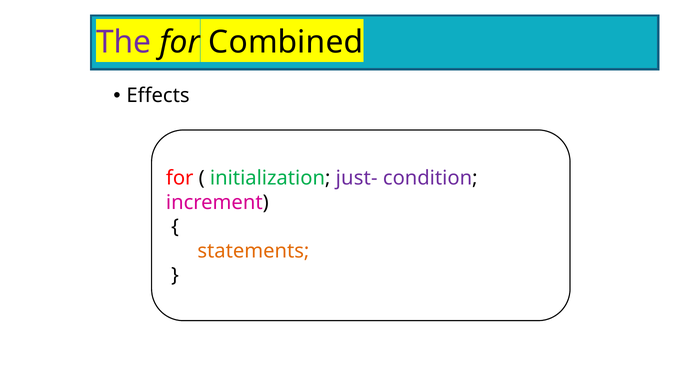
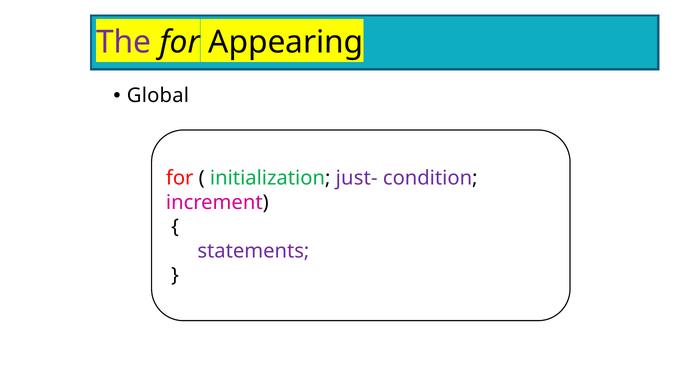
Combined: Combined -> Appearing (286, 42)
Effects: Effects -> Global (158, 96)
statements colour: orange -> purple (253, 251)
